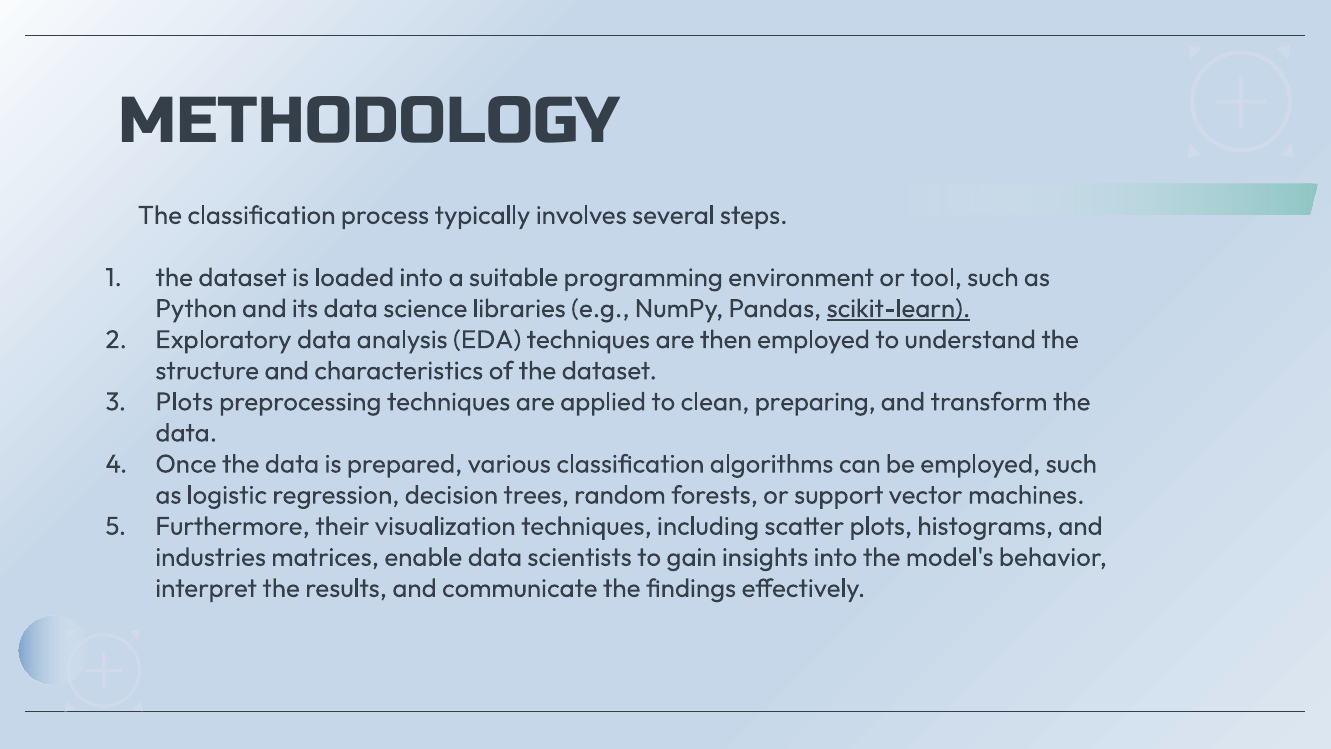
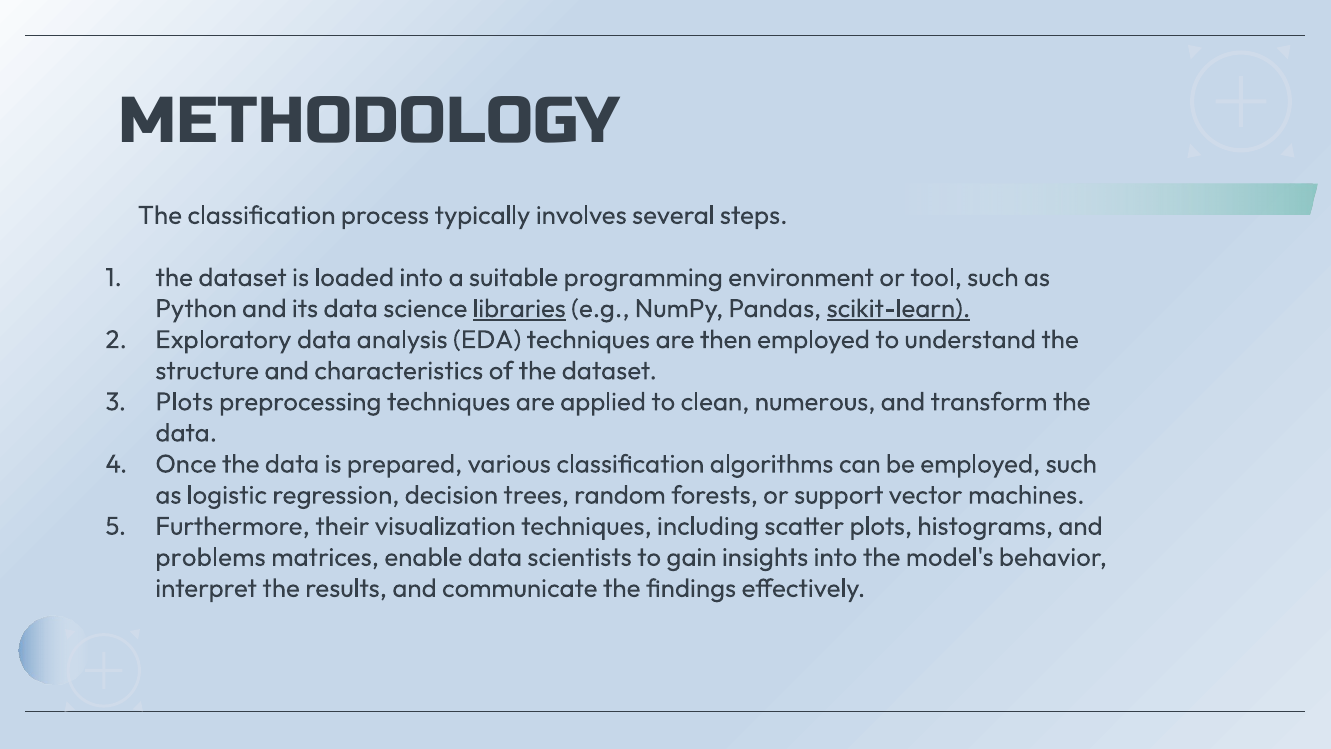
libraries underline: none -> present (519, 308)
preparing: preparing -> numerous (815, 402)
industries: industries -> problems (211, 557)
